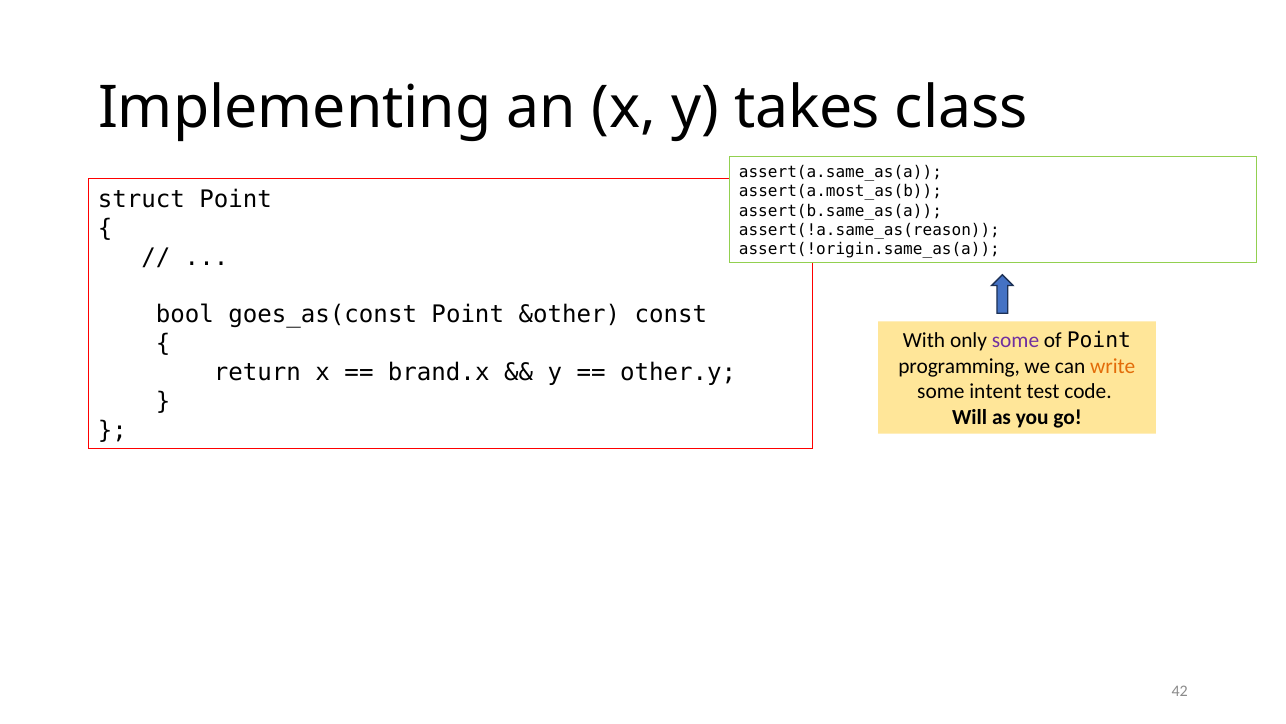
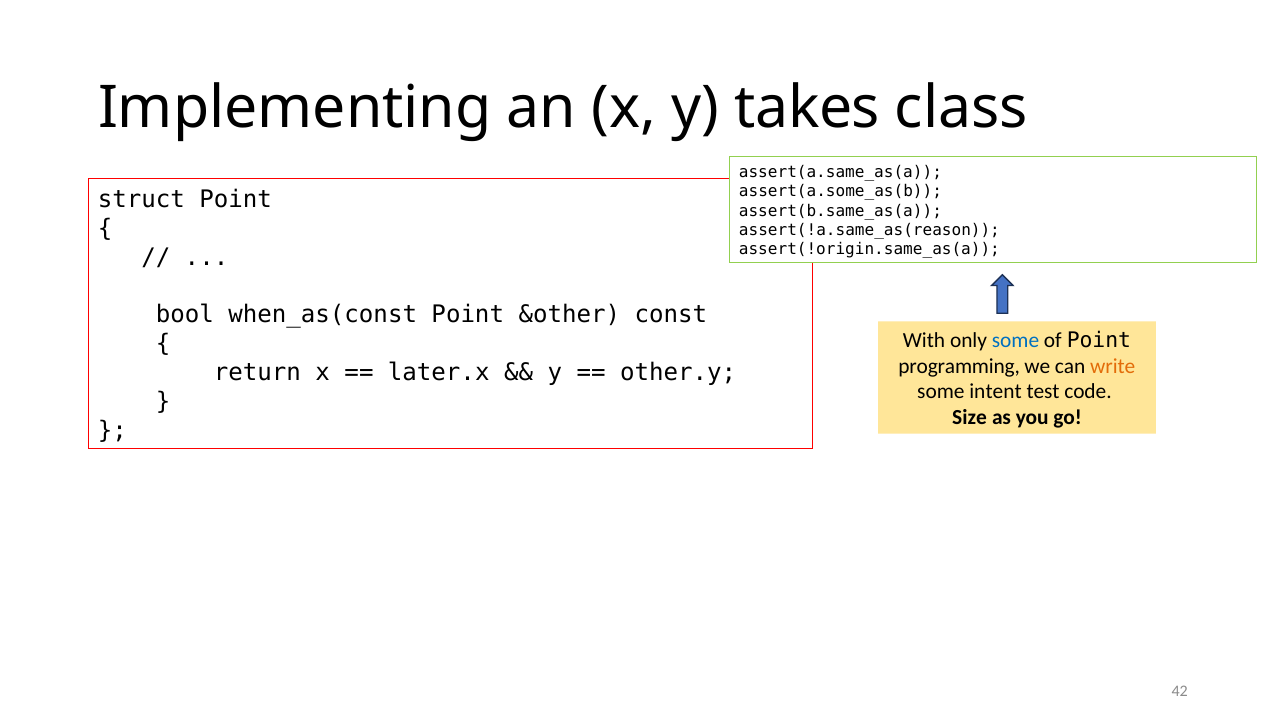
assert(a.most_as(b: assert(a.most_as(b -> assert(a.some_as(b (840, 191)
goes_as(const: goes_as(const -> when_as(const (323, 315)
some colour: purple -> blue (1016, 340)
brand.x: brand.x -> later.x (439, 373)
Will: Will -> Size (970, 417)
